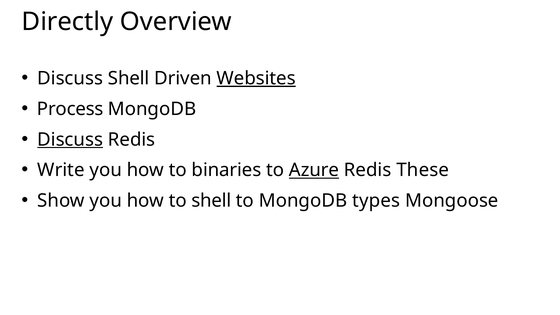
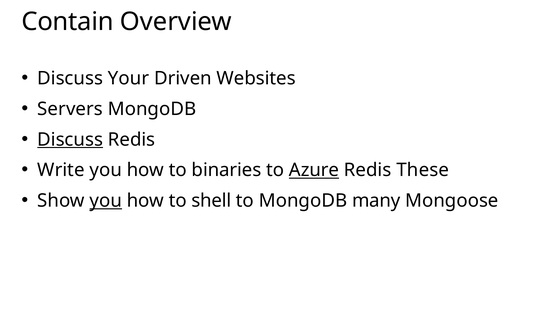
Directly: Directly -> Contain (68, 22)
Discuss Shell: Shell -> Your (129, 78)
Websites underline: present -> none (256, 78)
Process: Process -> Servers (70, 109)
you underline: none -> present (106, 201)
types: types -> many (376, 201)
